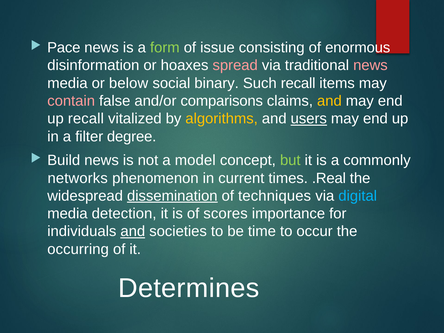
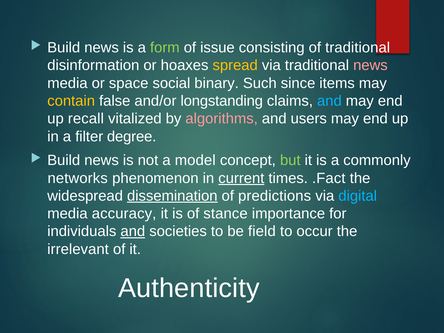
Pace: Pace -> Build (64, 48)
of enormous: enormous -> traditional (358, 48)
spread colour: pink -> yellow (235, 65)
below: below -> space (129, 83)
Such recall: recall -> since (298, 83)
contain colour: pink -> yellow (71, 101)
comparisons: comparisons -> longstanding (222, 101)
and colour: yellow -> light blue (329, 101)
algorithms colour: yellow -> pink (222, 119)
users underline: present -> none (309, 119)
current underline: none -> present (241, 178)
.Real: .Real -> .Fact (329, 178)
techniques: techniques -> predictions (275, 196)
detection: detection -> accuracy (124, 214)
scores: scores -> stance (226, 214)
time: time -> field (262, 231)
occurring: occurring -> irrelevant (78, 249)
Determines: Determines -> Authenticity (189, 288)
